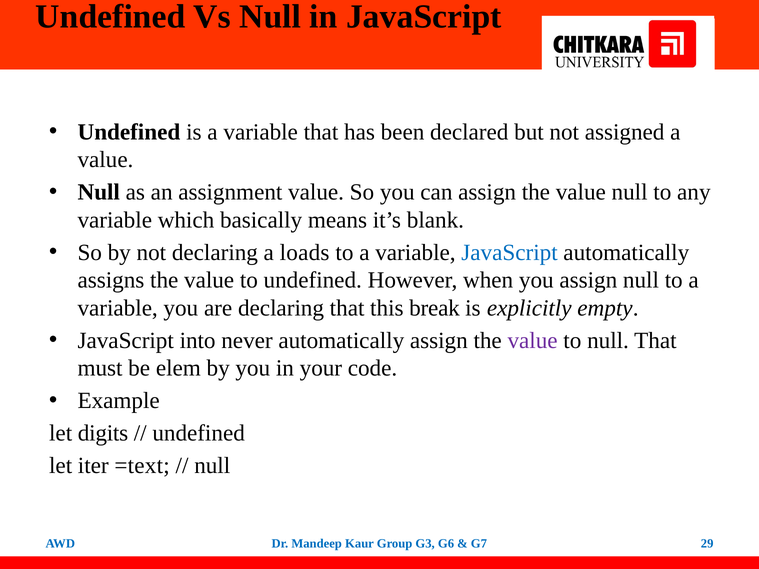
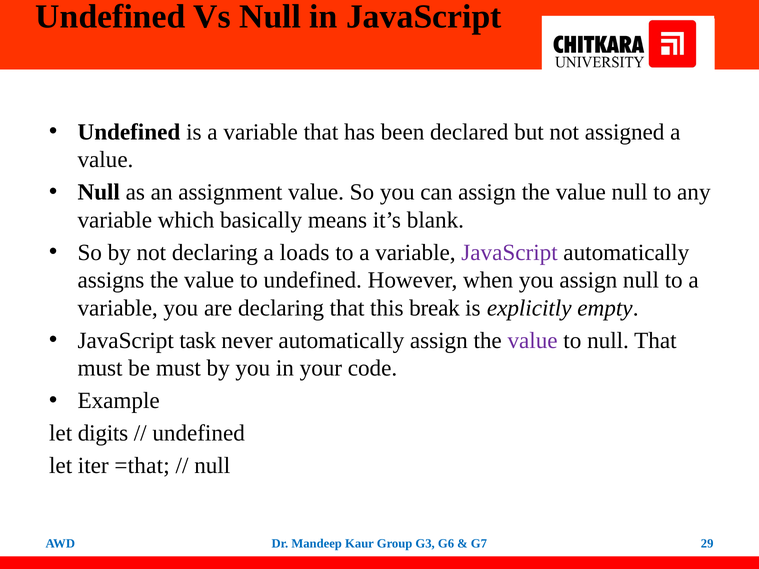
JavaScript colour: blue -> purple (510, 253)
into: into -> task (198, 341)
be elem: elem -> must (178, 368)
=text: =text -> =that (142, 466)
